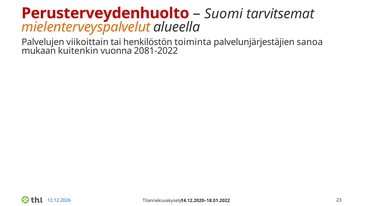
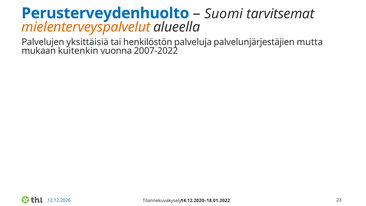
Perusterveydenhuolto colour: red -> blue (105, 13)
viikoittain: viikoittain -> yksittäisiä (87, 42)
toiminta: toiminta -> palveluja (193, 42)
sanoa: sanoa -> mutta (310, 42)
2081-2022: 2081-2022 -> 2007-2022 (156, 51)
